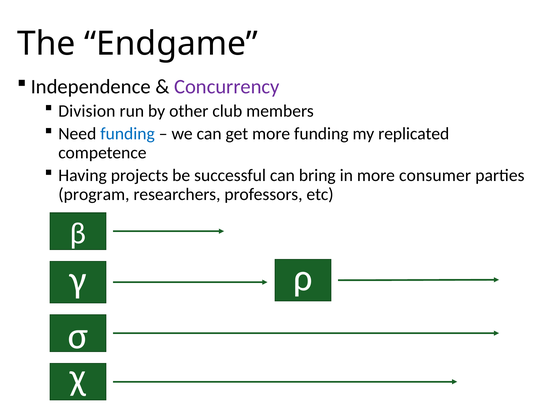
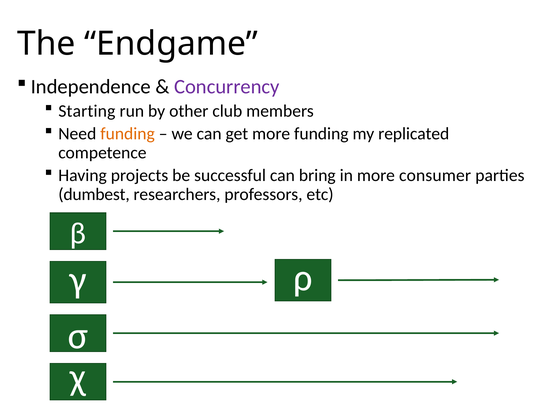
Division: Division -> Starting (87, 111)
funding colour: blue -> orange (128, 134)
program: program -> dumbest (94, 195)
